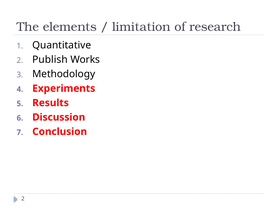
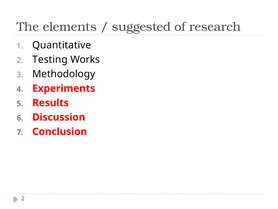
limitation: limitation -> suggested (141, 27)
Publish: Publish -> Testing (50, 60)
